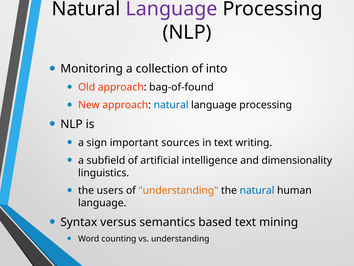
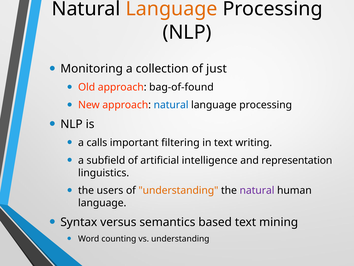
Language colour: purple -> orange (172, 9)
into: into -> just (216, 69)
sign: sign -> calls (97, 142)
sources: sources -> filtering (180, 142)
dimensionality: dimensionality -> representation (297, 160)
natural colour: blue -> purple (257, 190)
